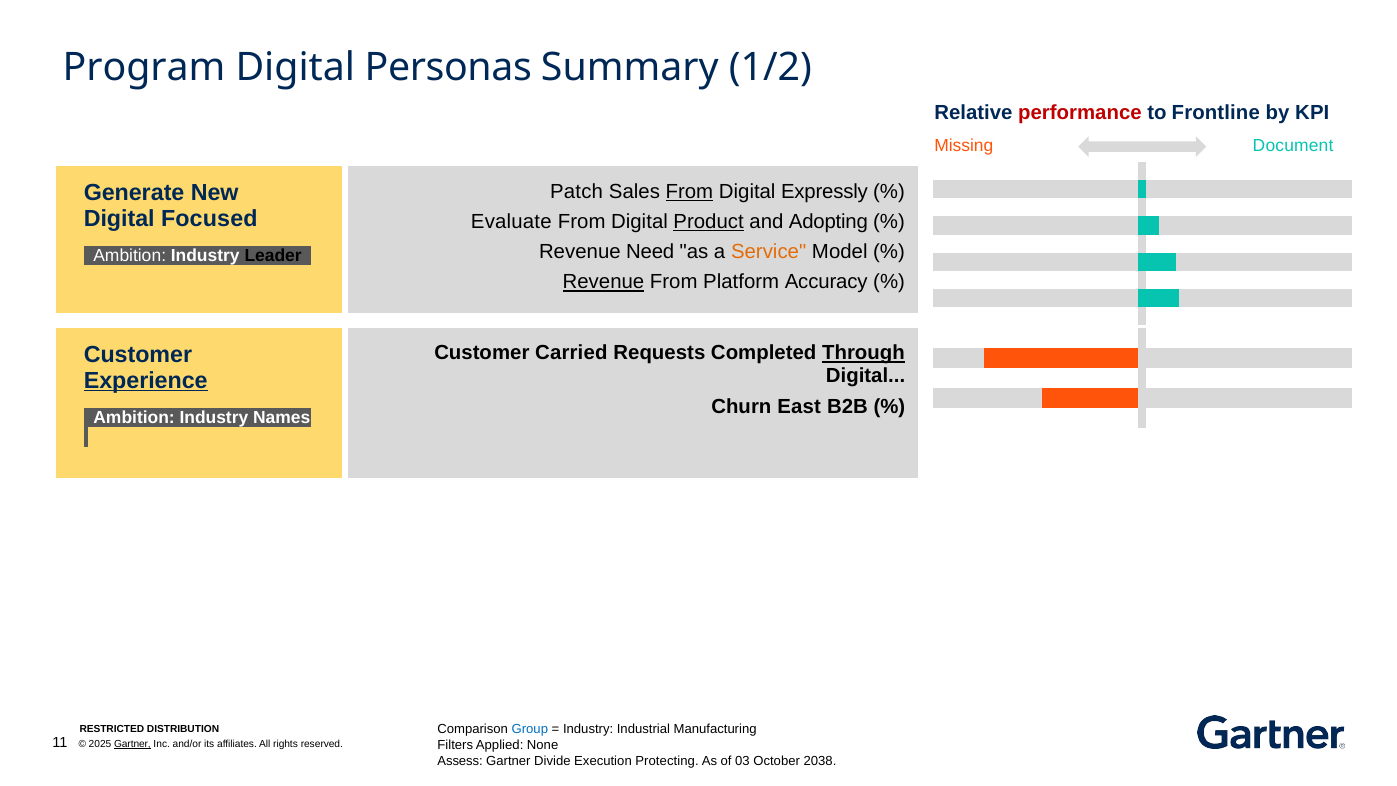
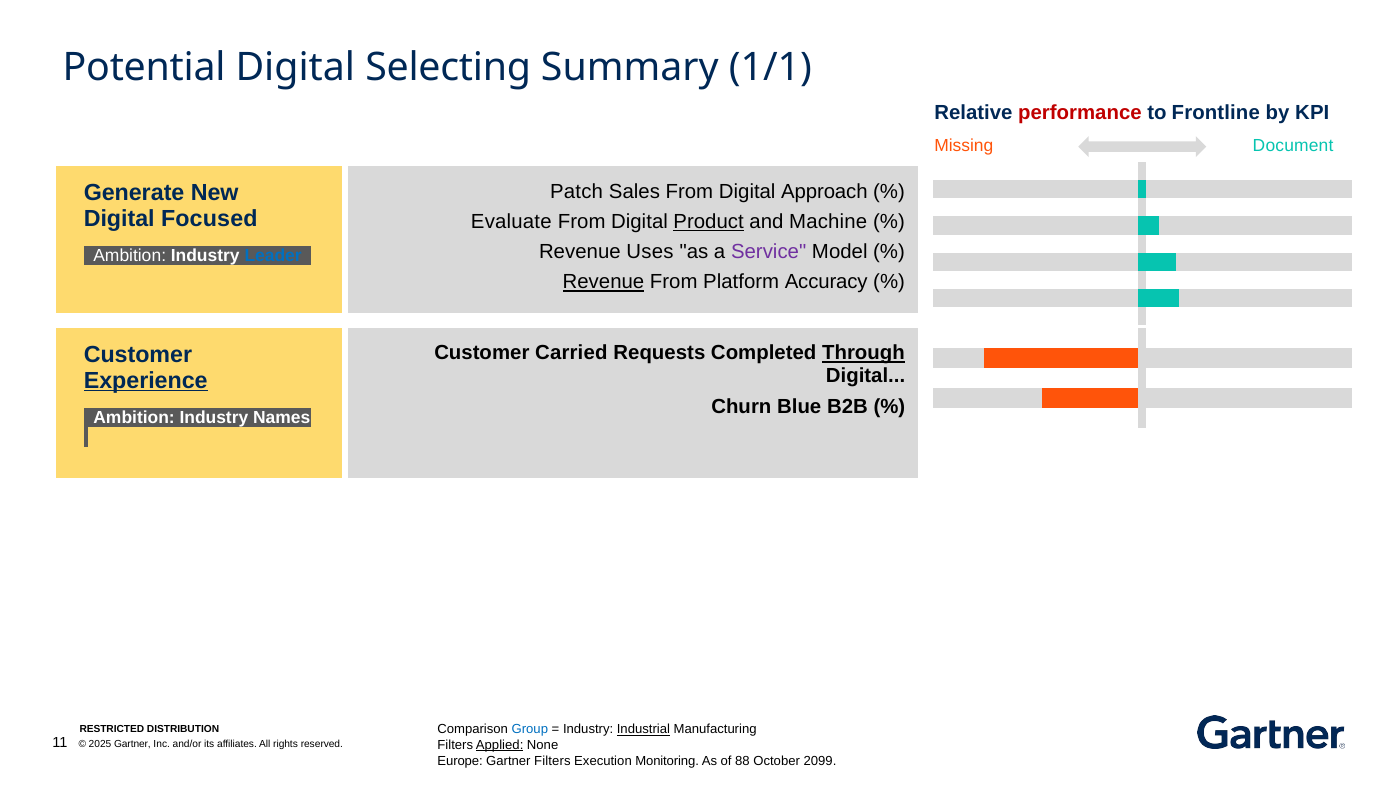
Program: Program -> Potential (144, 68)
Personas: Personas -> Selecting (448, 68)
1/2: 1/2 -> 1/1 (770, 68)
From underline: present -> none (689, 191)
Expressly: Expressly -> Approach (824, 191)
Adopting: Adopting -> Machine (828, 222)
Need: Need -> Uses (650, 252)
Service colour: orange -> purple (769, 252)
Leader colour: black -> blue (273, 256)
East: East -> Blue (799, 406)
Industrial underline: none -> present (643, 729)
Gartner underline: present -> none (132, 744)
Applied underline: none -> present (500, 745)
Assess: Assess -> Europe (460, 761)
Gartner Divide: Divide -> Filters (552, 761)
Protecting: Protecting -> Monitoring (667, 761)
03: 03 -> 88 (742, 761)
2038: 2038 -> 2099 (820, 761)
